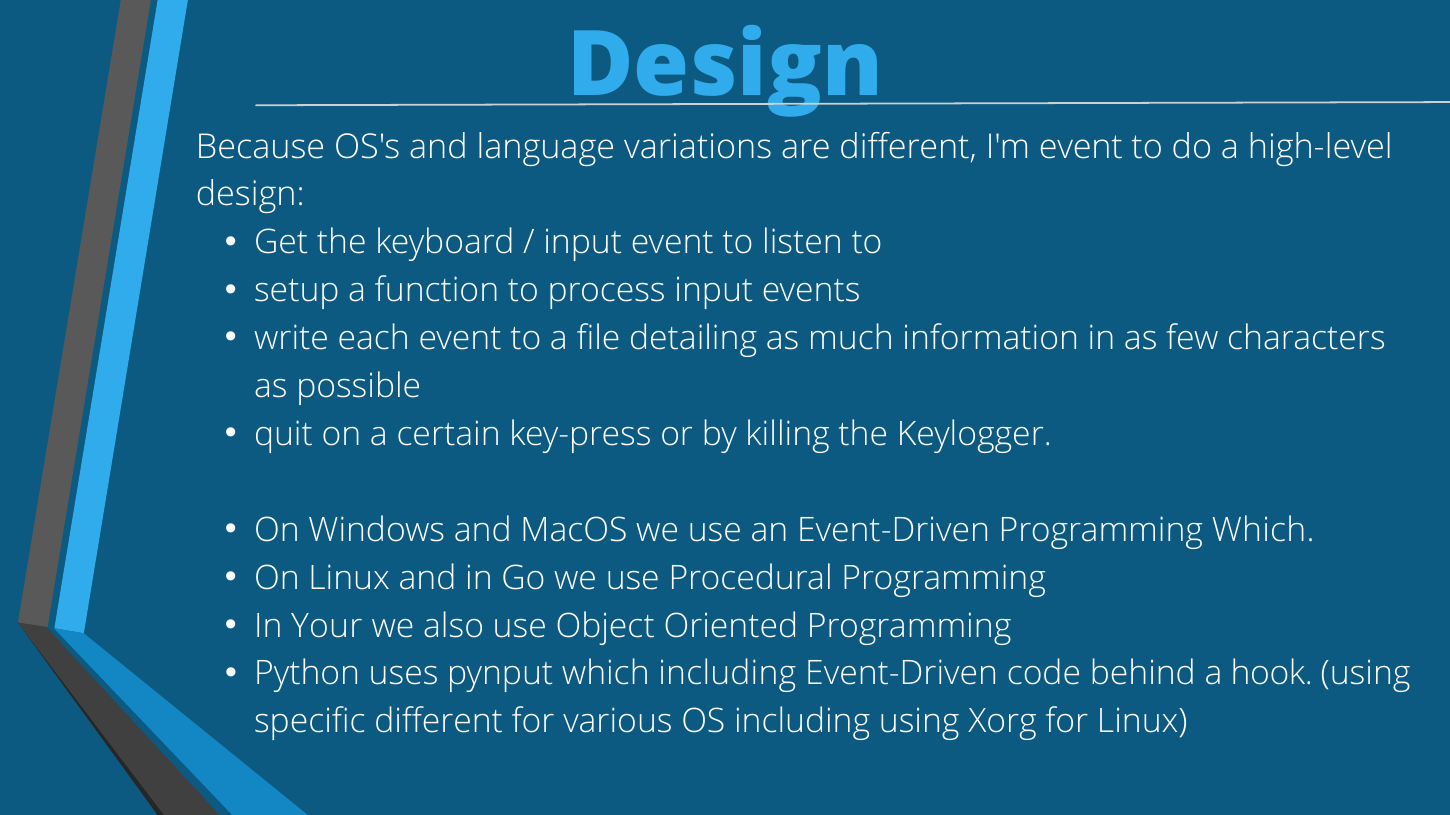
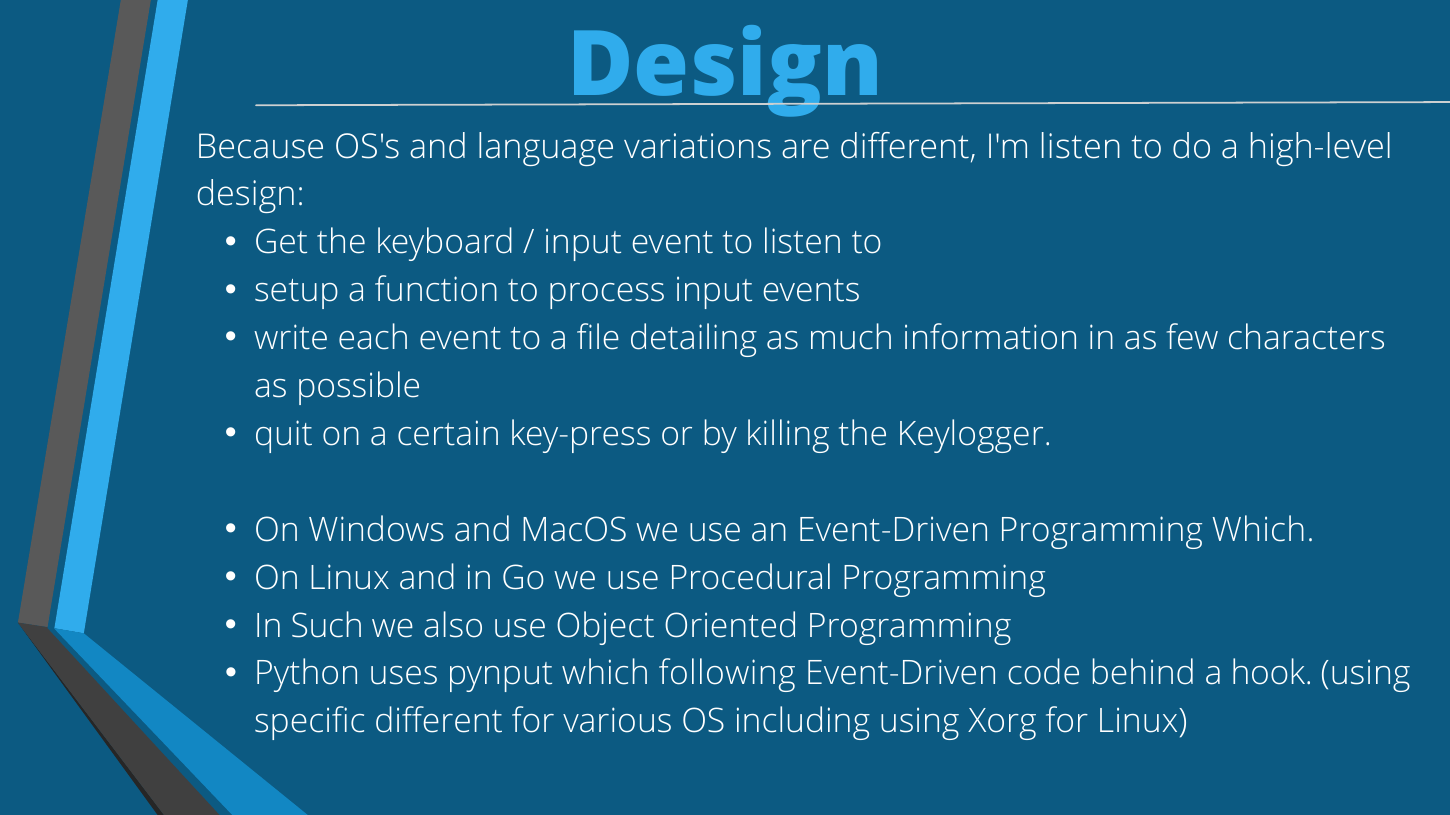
I'm event: event -> listen (1081, 147)
Your: Your -> Such (327, 626)
which including: including -> following (727, 674)
